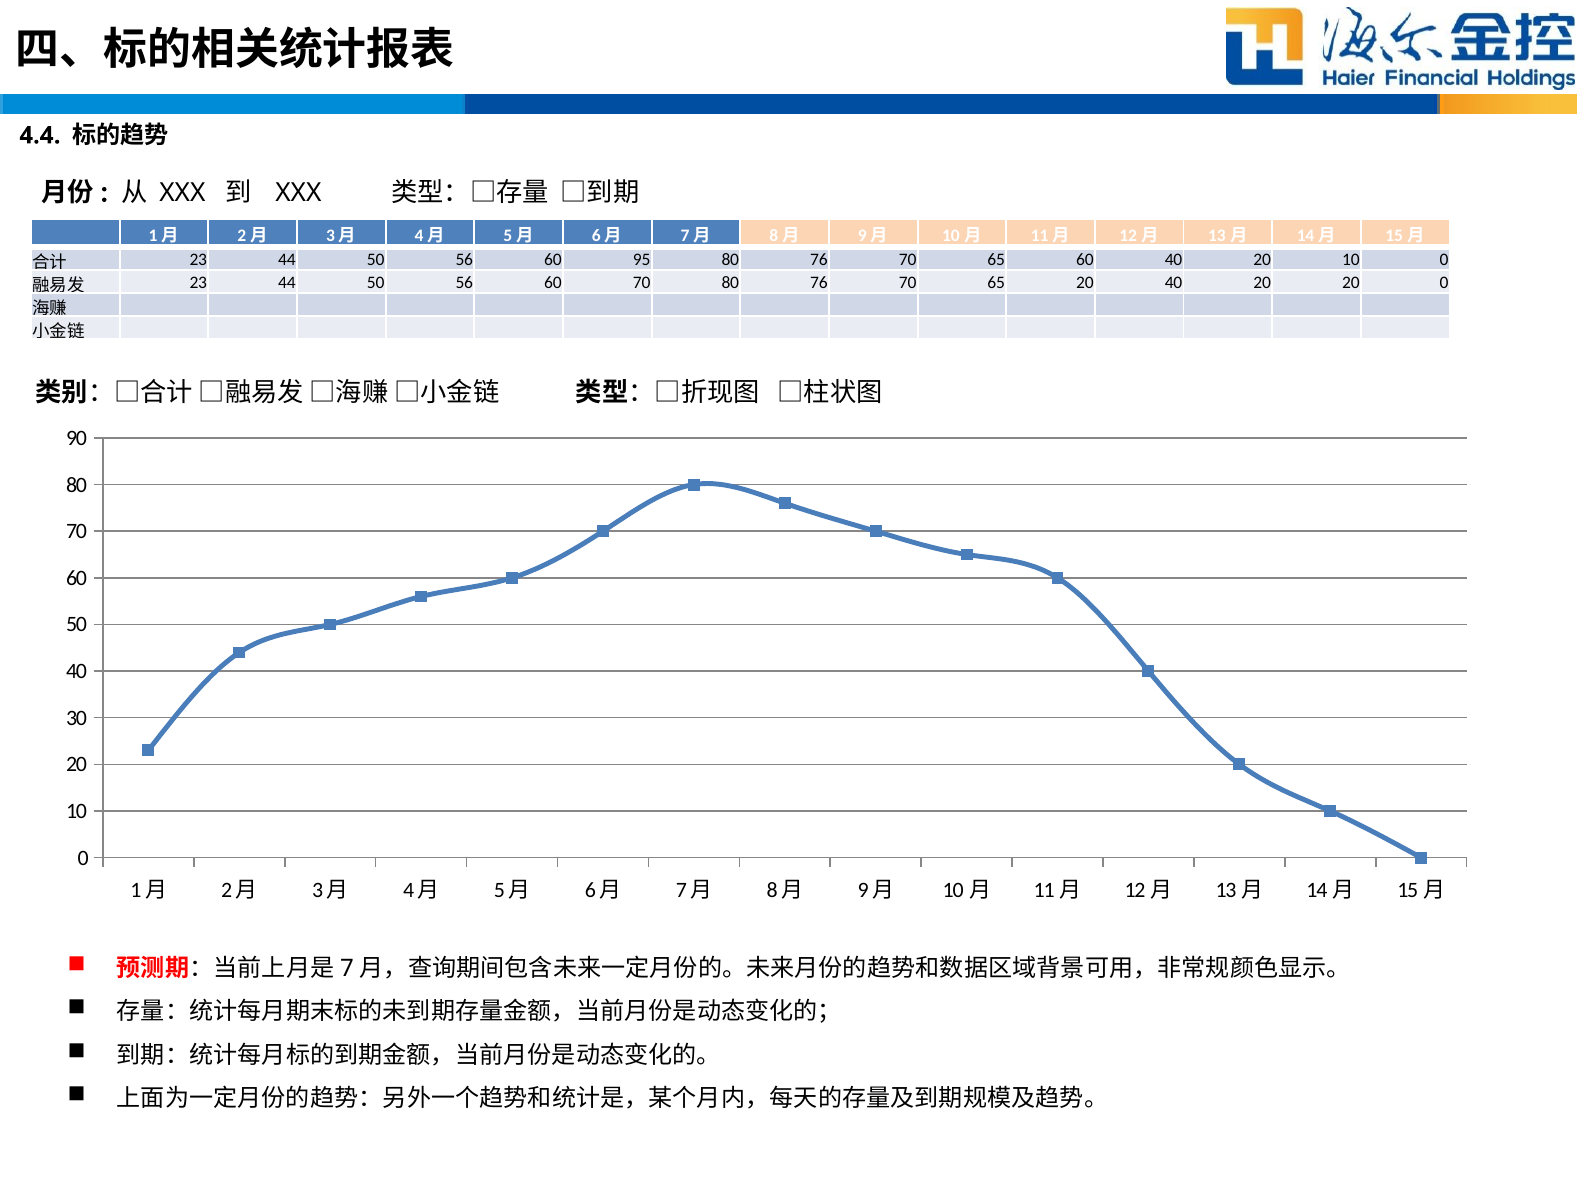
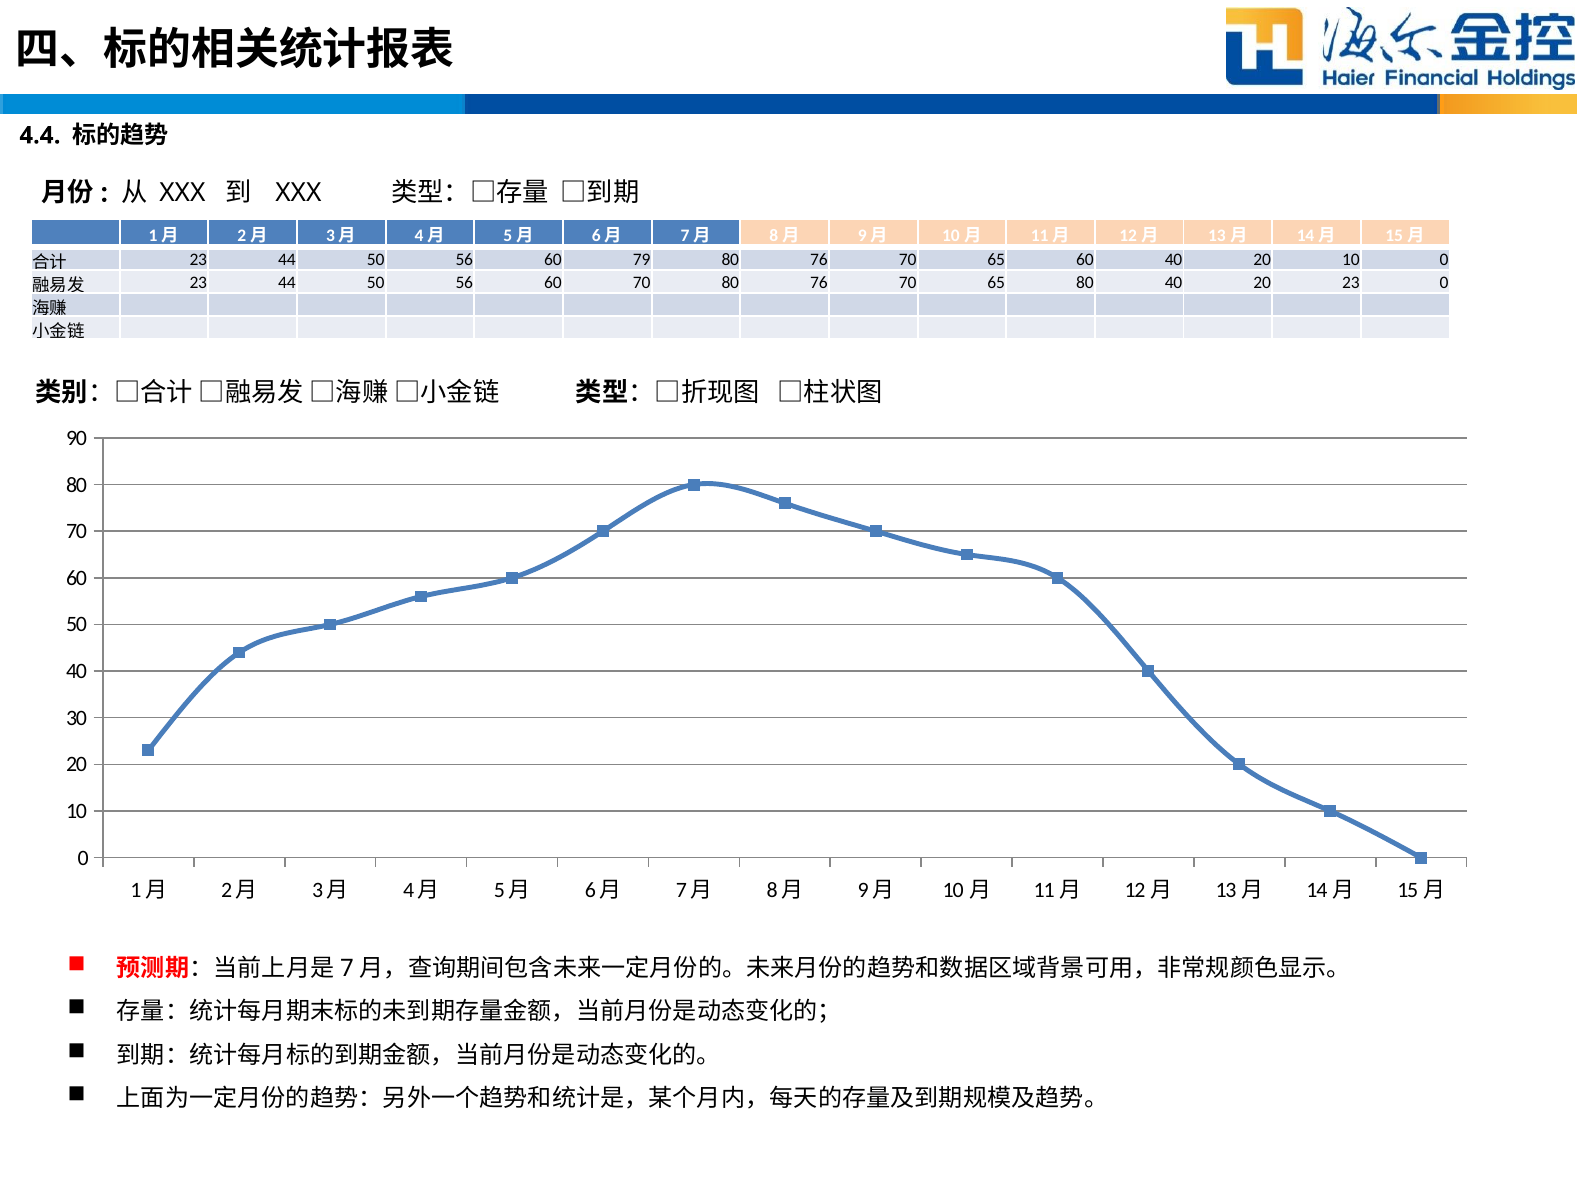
95: 95 -> 79 (642, 259)
65 20: 20 -> 80 (1085, 282)
20 20: 20 -> 23 (1351, 282)
